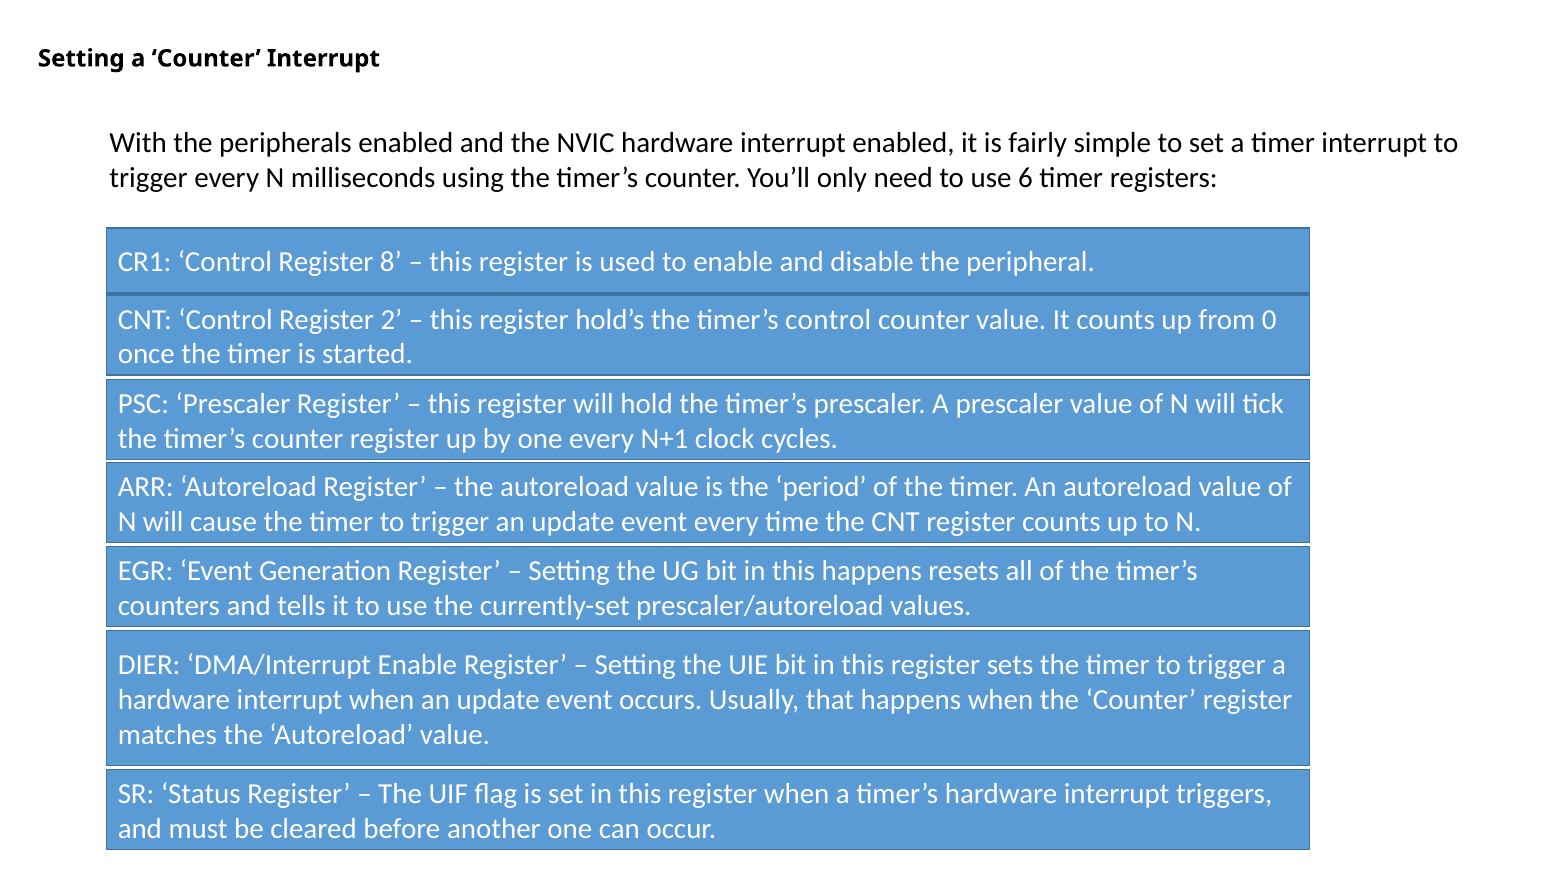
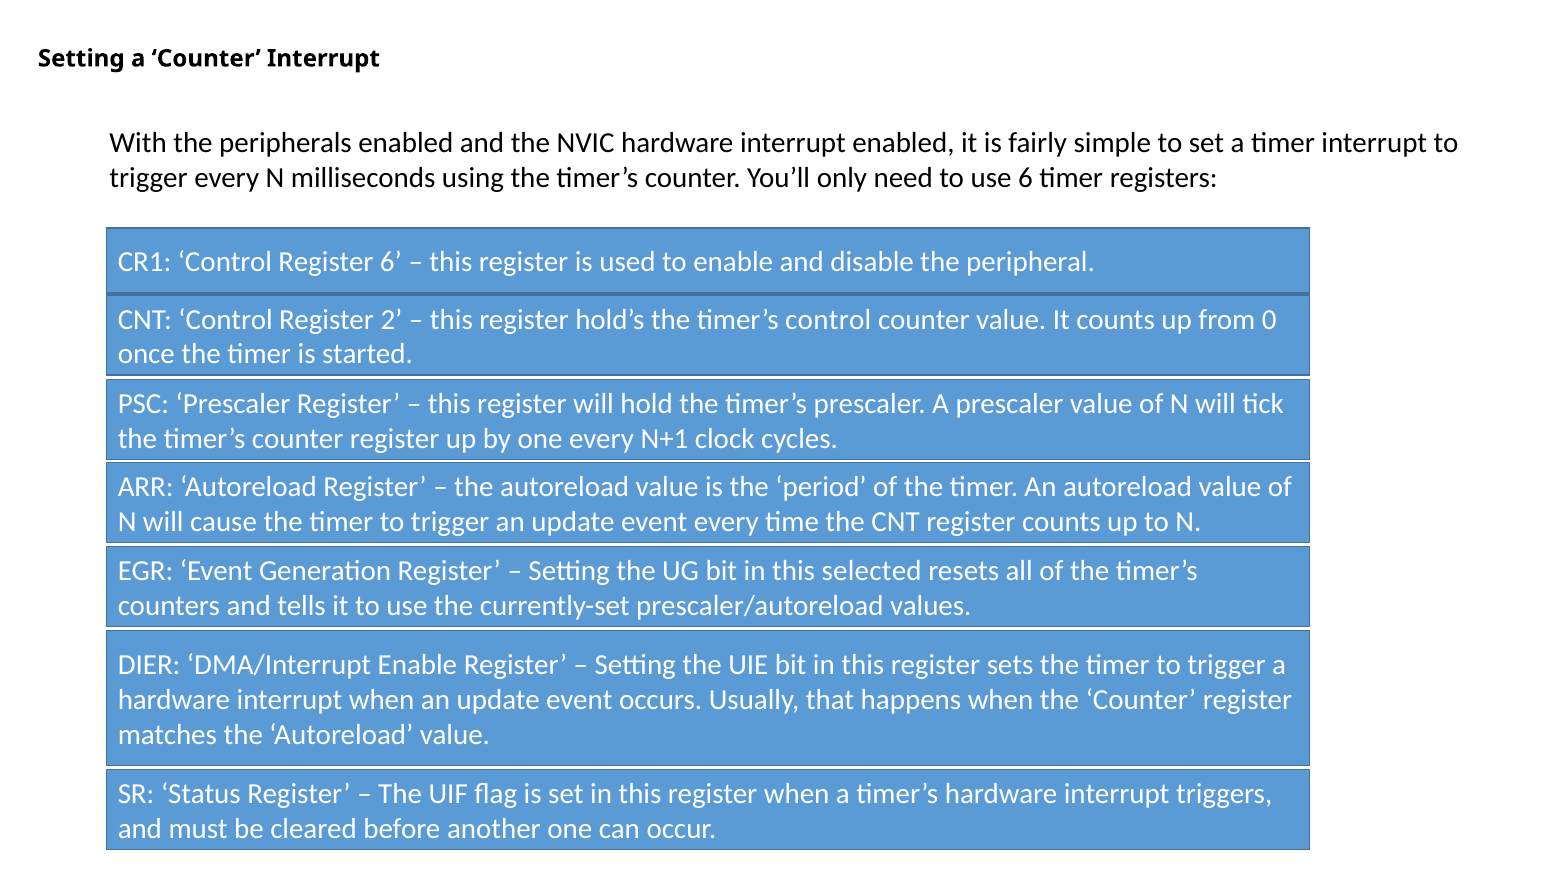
Register 8: 8 -> 6 (391, 262)
this happens: happens -> selected (872, 571)
